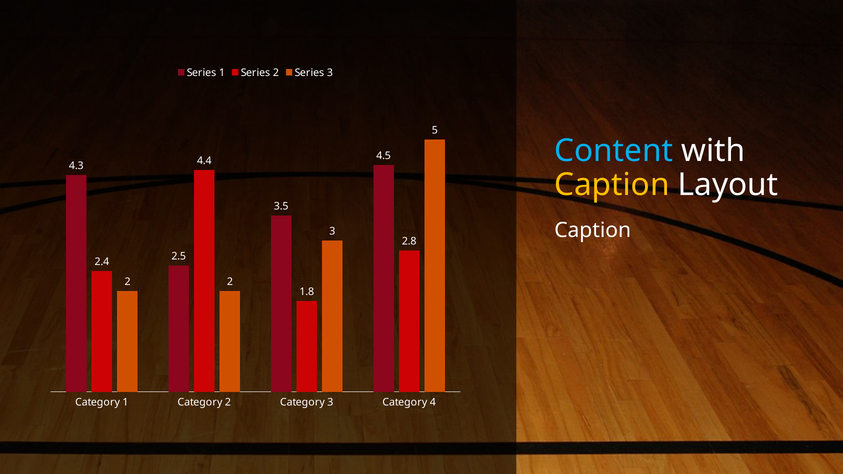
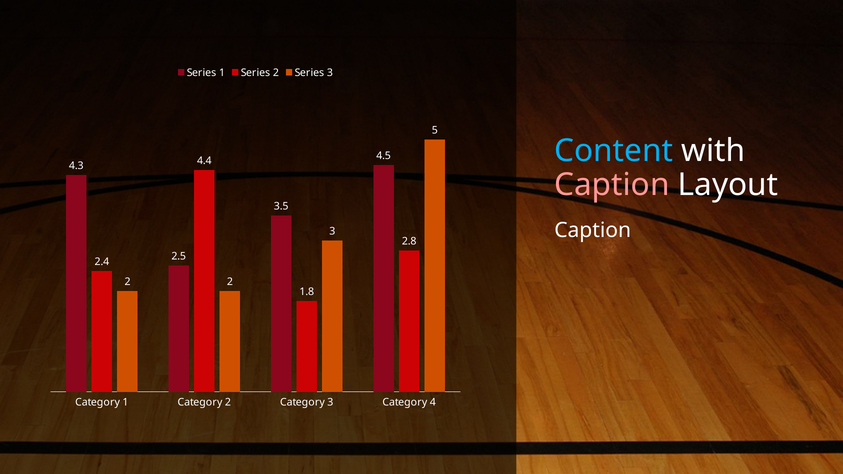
Caption colour: yellow -> pink (612, 185)
